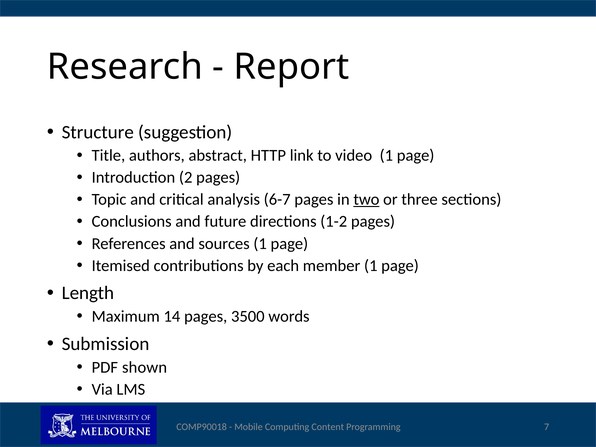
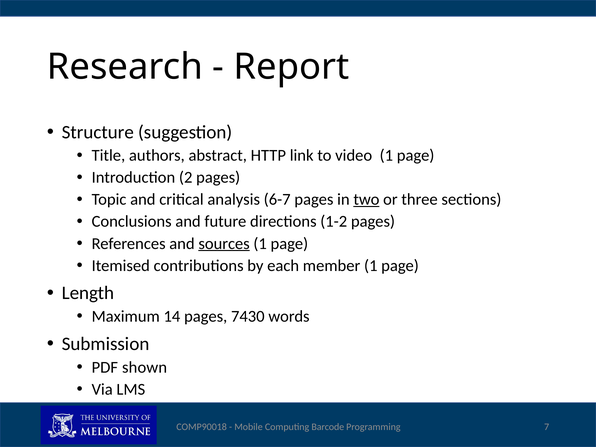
sources underline: none -> present (224, 244)
3500: 3500 -> 7430 (248, 316)
Content: Content -> Barcode (328, 427)
